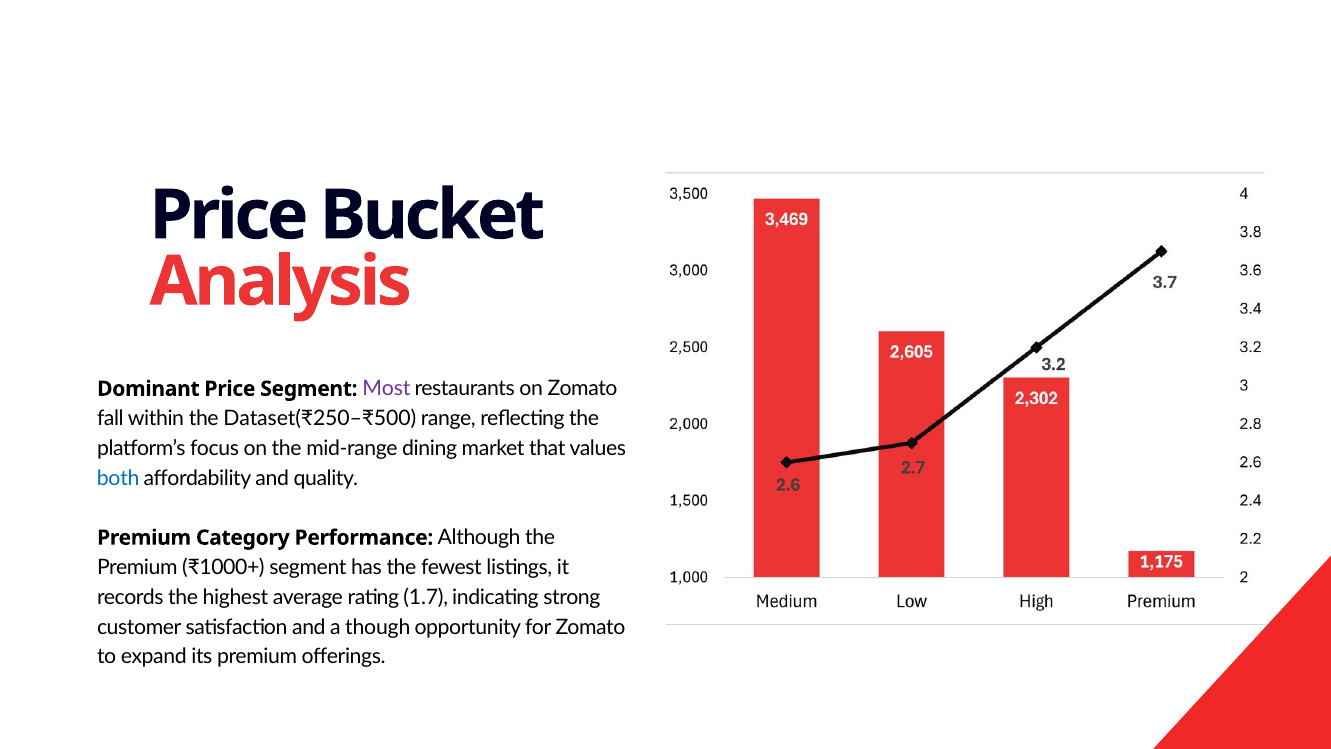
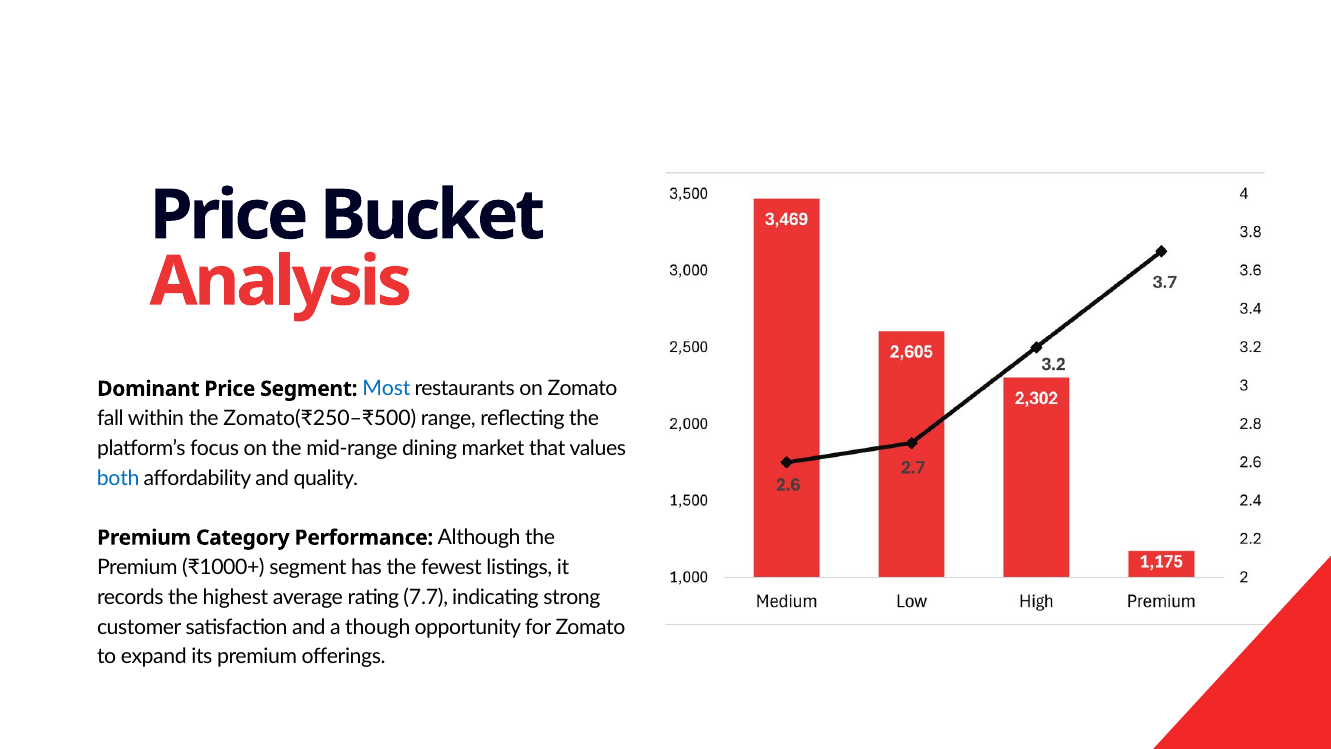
Most colour: purple -> blue (386, 389)
Dataset(₹250–₹500: Dataset(₹250–₹500 -> Zomato(₹250–₹500 (320, 418)
1.7: 1.7 -> 7.7 (426, 597)
